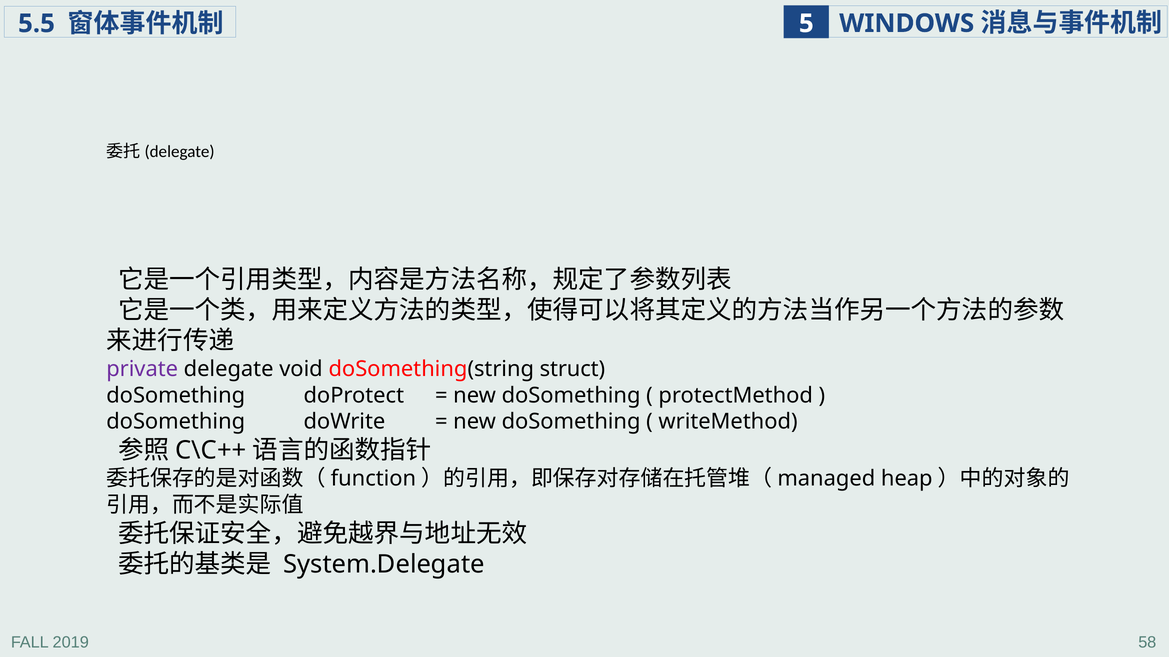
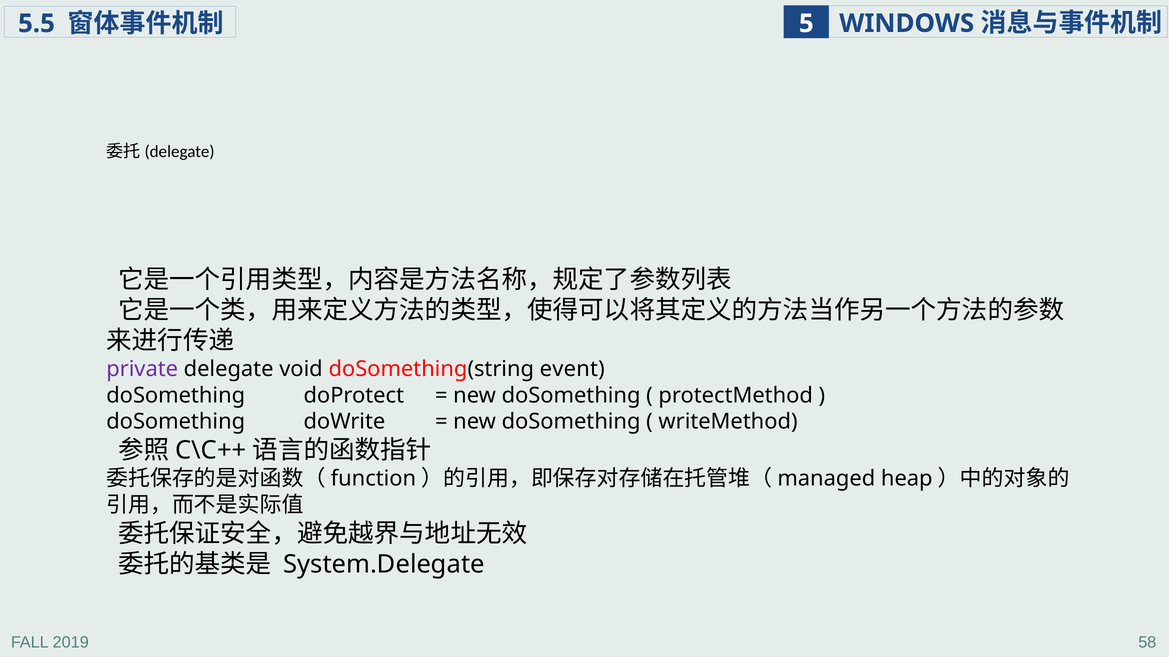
struct: struct -> event (572, 369)
